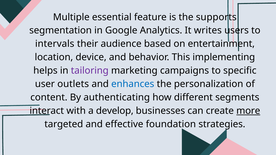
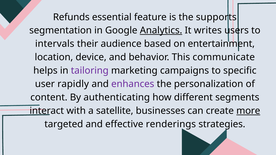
Multiple: Multiple -> Refunds (71, 17)
Analytics underline: none -> present (161, 30)
implementing: implementing -> communicate (224, 57)
outlets: outlets -> rapidly (73, 84)
enhances colour: blue -> purple (133, 84)
develop: develop -> satellite (115, 111)
foundation: foundation -> renderings (171, 124)
